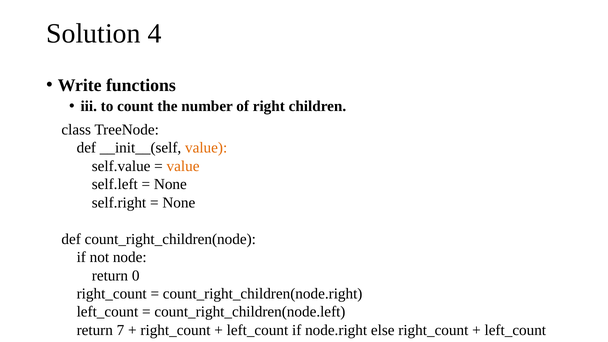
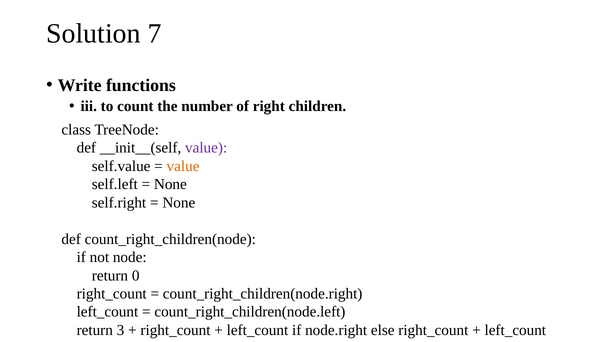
4: 4 -> 7 (155, 34)
value colour: orange -> purple (206, 148)
7: 7 -> 3 (121, 330)
